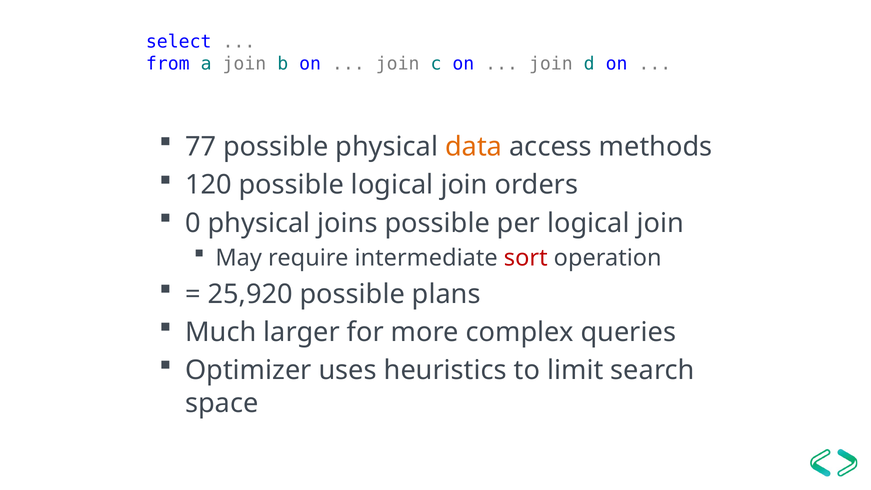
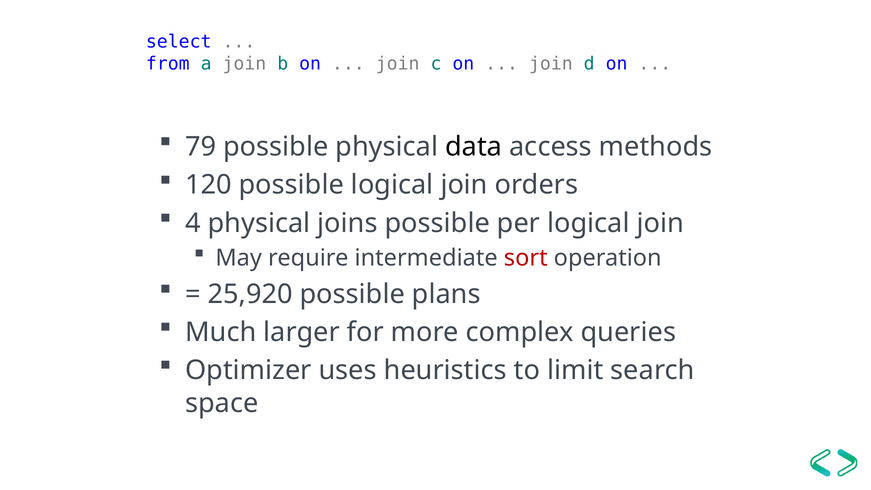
77: 77 -> 79 (201, 147)
data colour: orange -> black (474, 147)
0: 0 -> 4 (193, 223)
